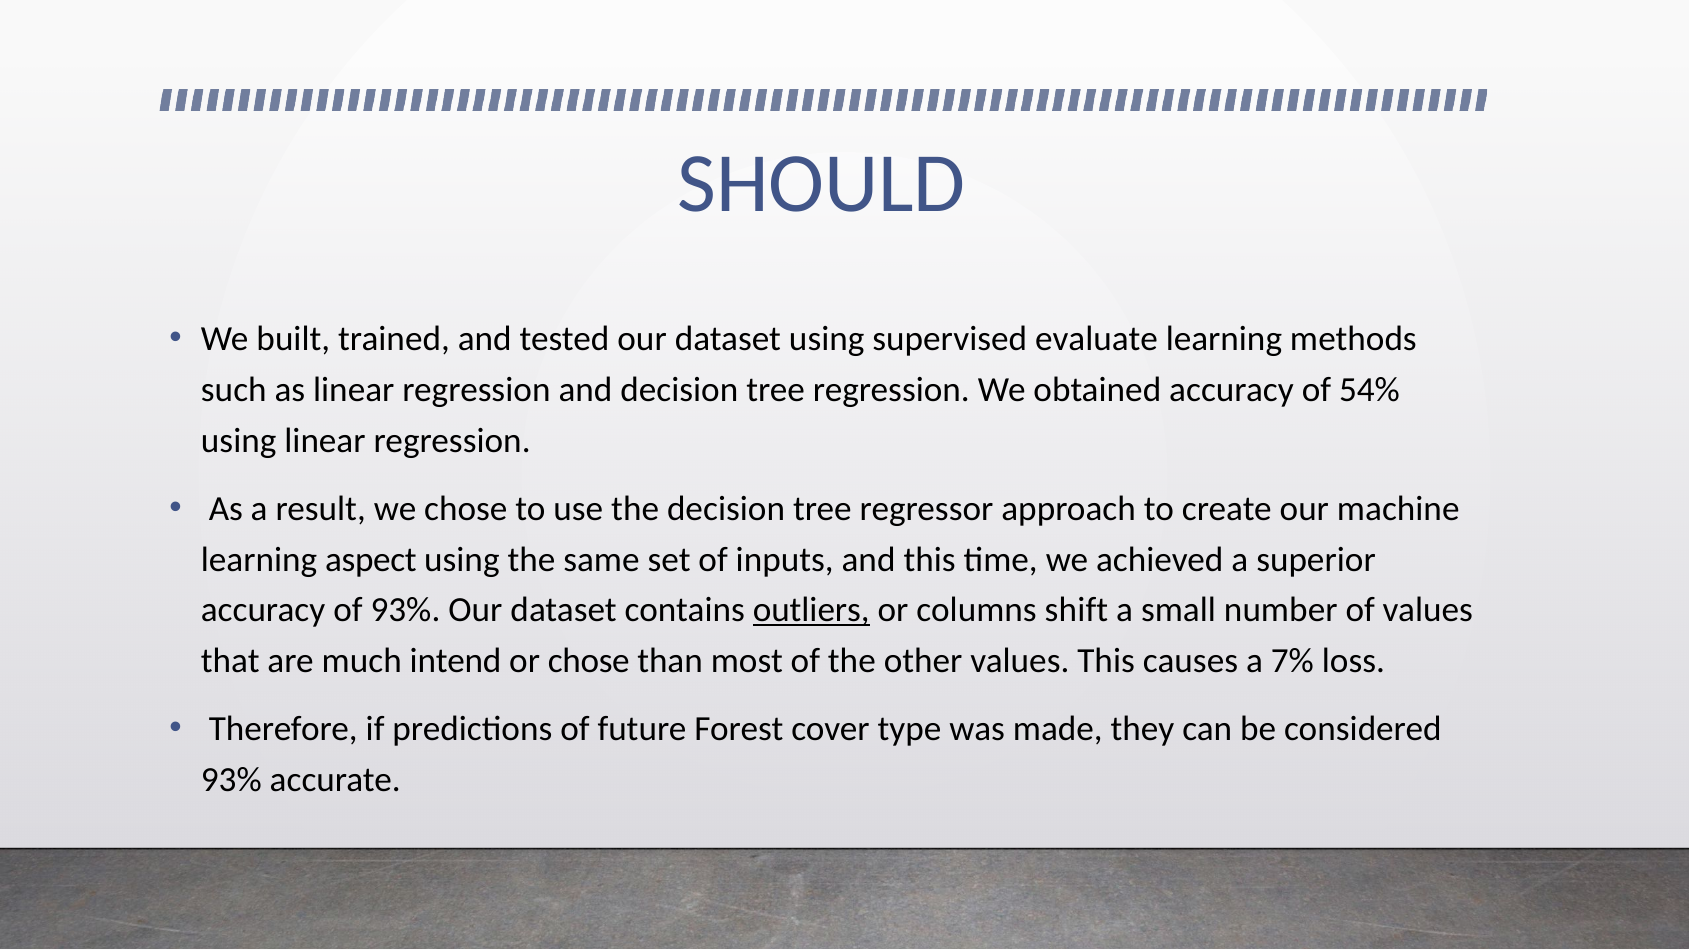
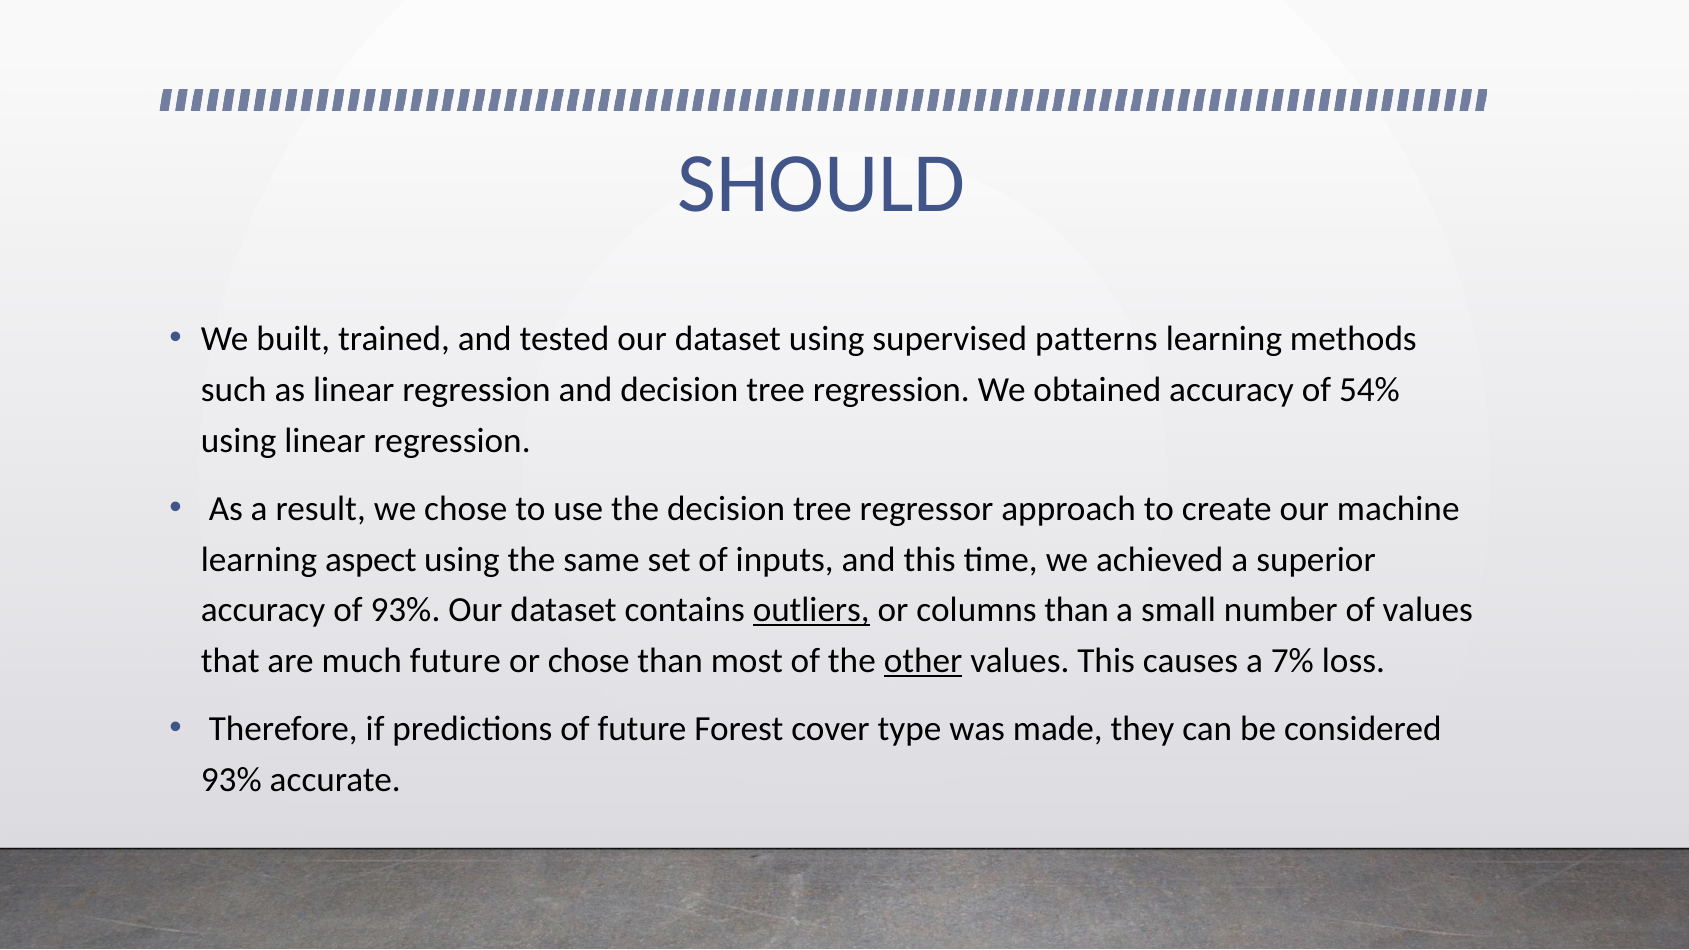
evaluate: evaluate -> patterns (1096, 339)
columns shift: shift -> than (1077, 610)
much intend: intend -> future (455, 661)
other underline: none -> present (923, 661)
